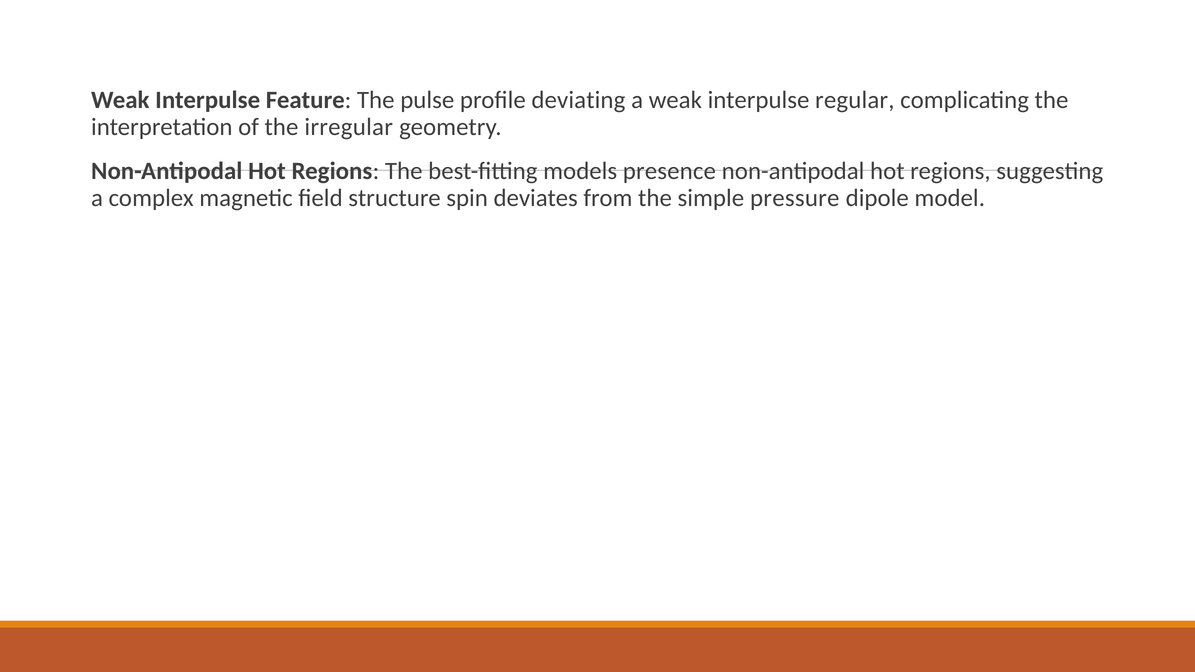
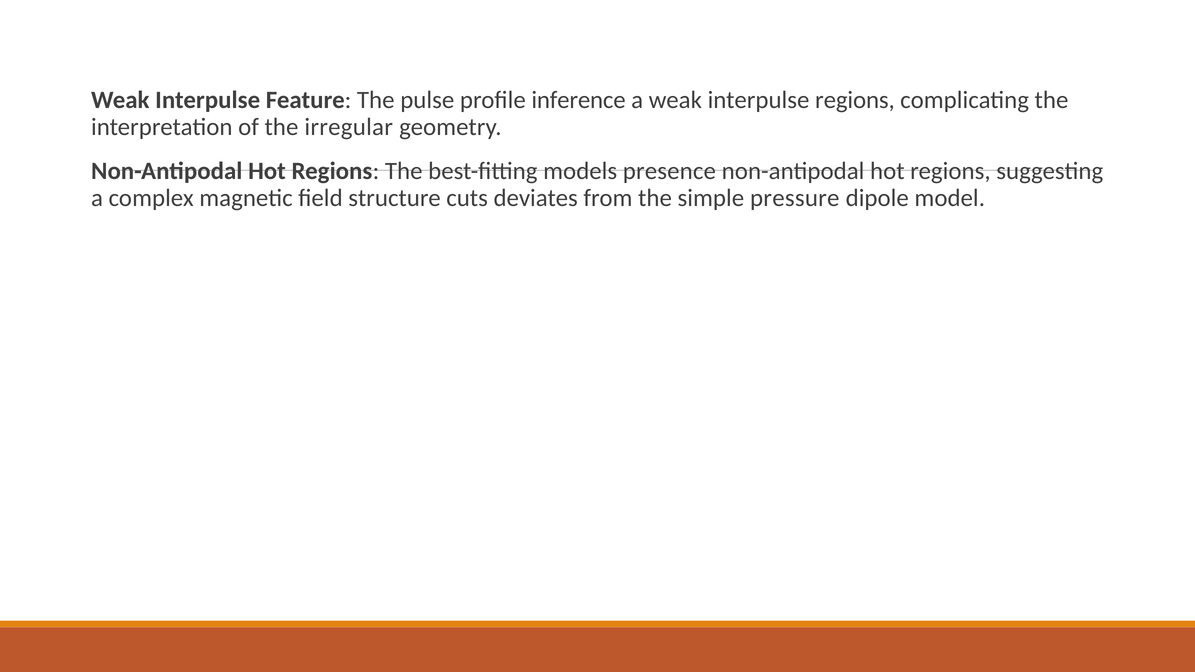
deviating: deviating -> inference (579, 100)
interpulse regular: regular -> regions (855, 100)
spin: spin -> cuts (467, 198)
